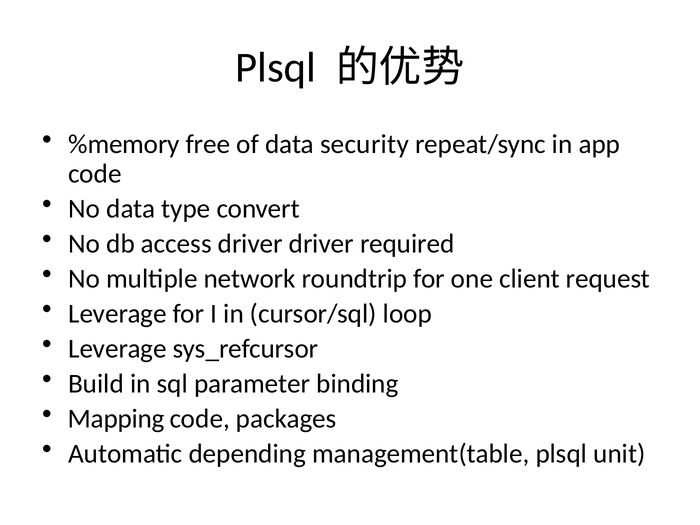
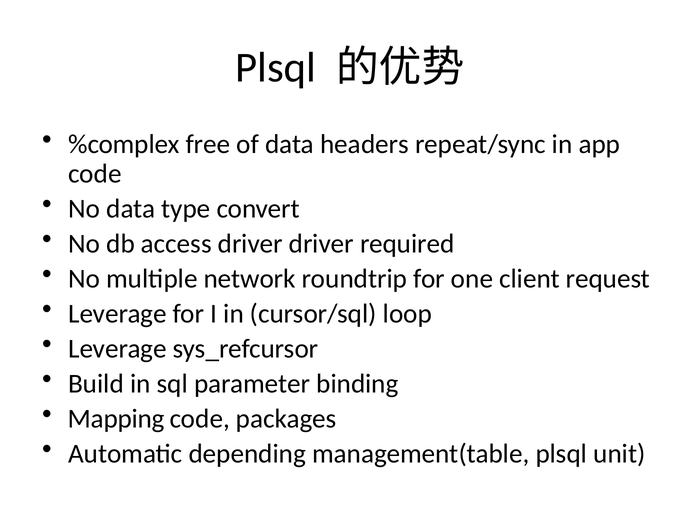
%memory: %memory -> %complex (124, 144)
security: security -> headers (365, 144)
